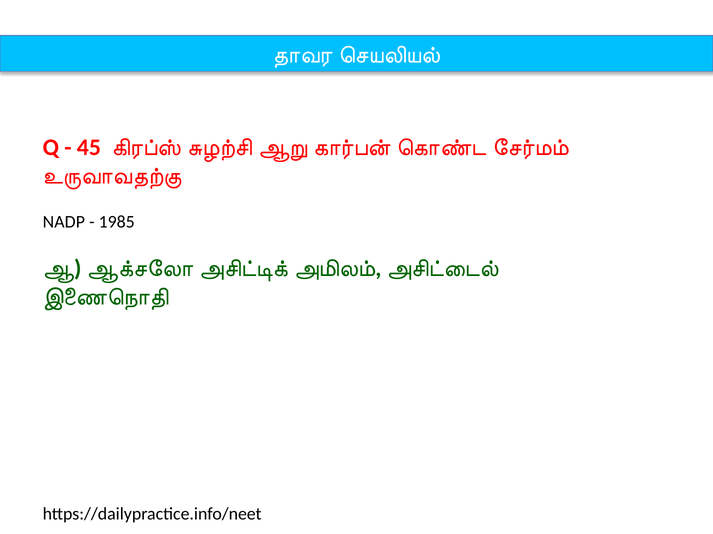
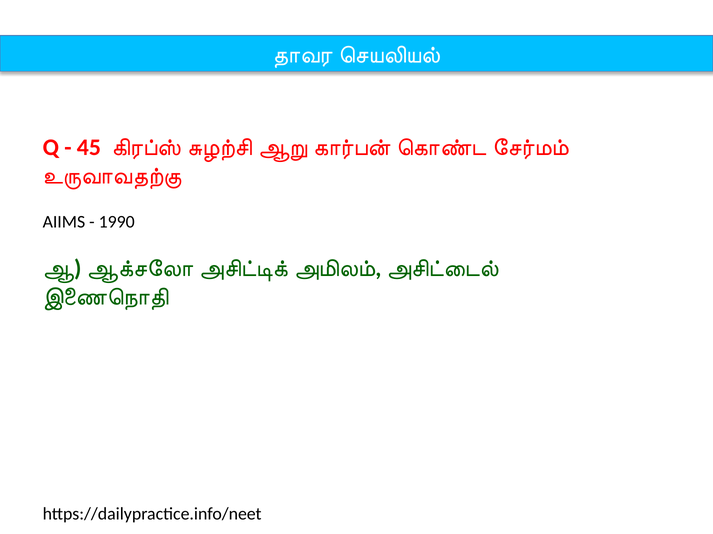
NADP: NADP -> AIIMS (64, 222)
1985: 1985 -> 1990 (117, 222)
